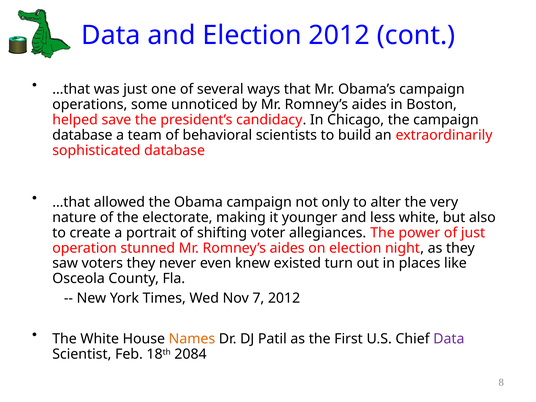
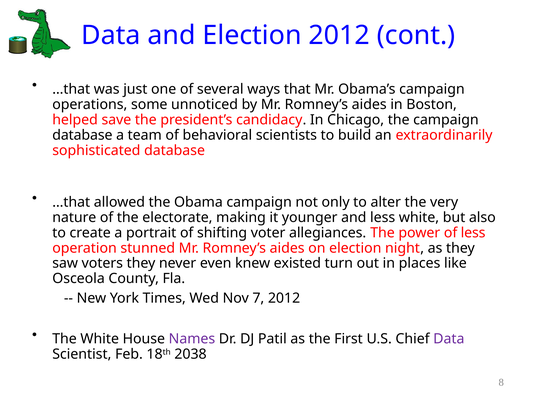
of just: just -> less (473, 233)
Names colour: orange -> purple (192, 339)
2084: 2084 -> 2038 (191, 354)
